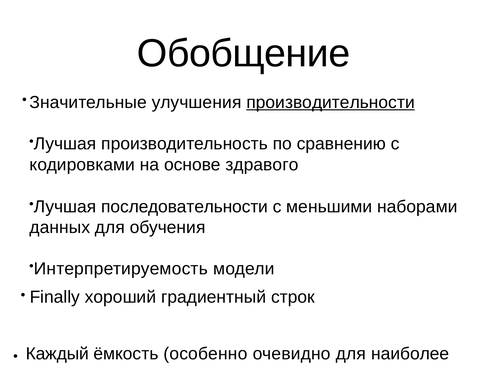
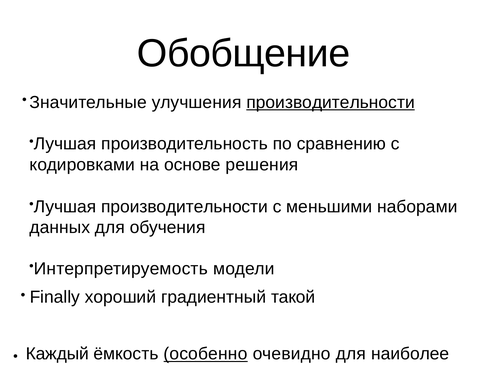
здравого: здравого -> решения (262, 165)
Лучшая последовательности: последовательности -> производительности (185, 207)
строк: строк -> такой (293, 297)
особенно underline: none -> present (205, 354)
